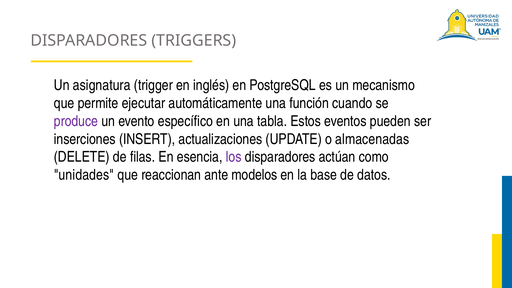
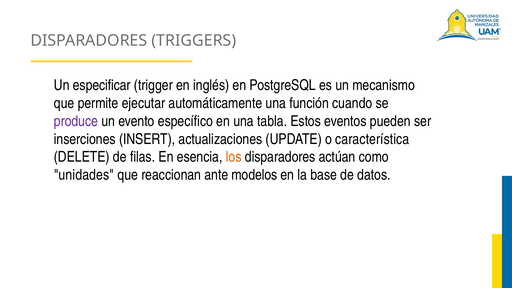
asignatura: asignatura -> especificar (102, 85)
almacenadas: almacenadas -> característica (372, 139)
los colour: purple -> orange (234, 157)
